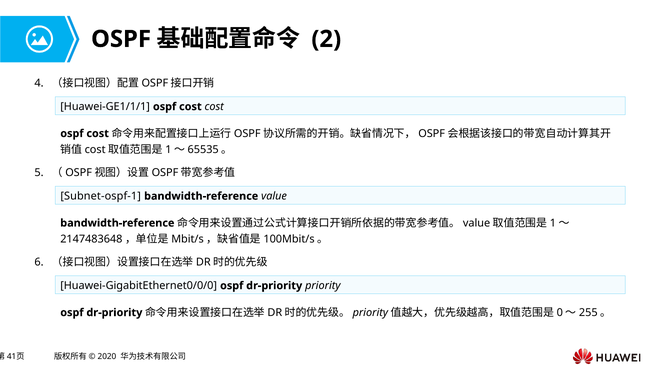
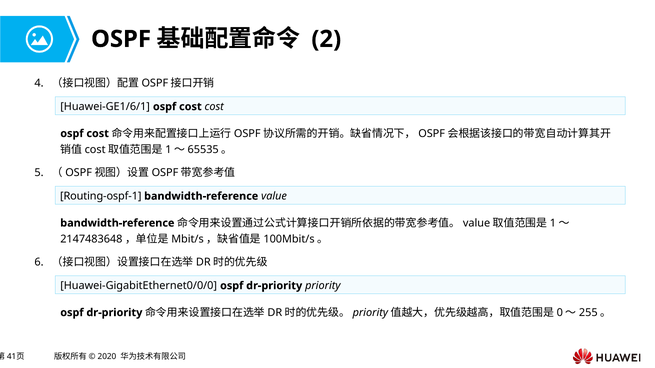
Huawei-GE1/1/1: Huawei-GE1/1/1 -> Huawei-GE1/6/1 (105, 107)
Subnet-ospf-1: Subnet-ospf-1 -> Routing-ospf-1 (101, 196)
